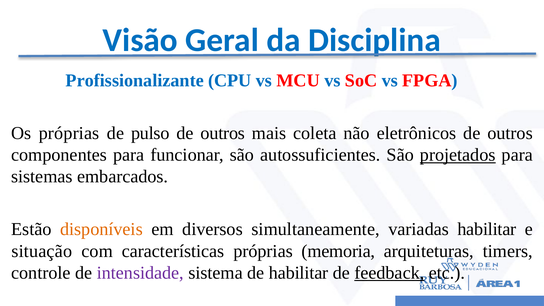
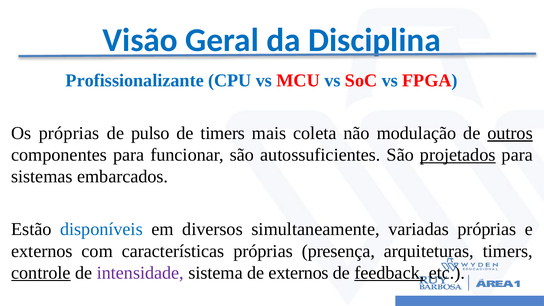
outros: outros -> timers (223, 133)
eletrônicos: eletrônicos -> modulação (416, 133)
outros underline: none -> present (510, 133)
disponíveis colour: orange -> blue (101, 229)
variadas habilitar: habilitar -> próprias (487, 229)
situação: situação -> externos (42, 251)
memoria: memoria -> presença (338, 251)
controle underline: none -> present (41, 273)
de habilitar: habilitar -> externos (299, 273)
